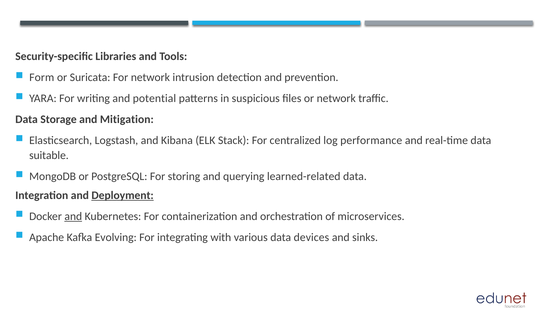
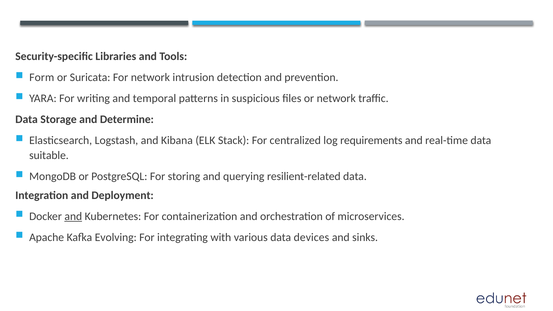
potential: potential -> temporal (154, 98)
Mitigation: Mitigation -> Determine (127, 119)
performance: performance -> requirements (371, 140)
learned-related: learned-related -> resilient-related (304, 177)
Deployment underline: present -> none (123, 195)
